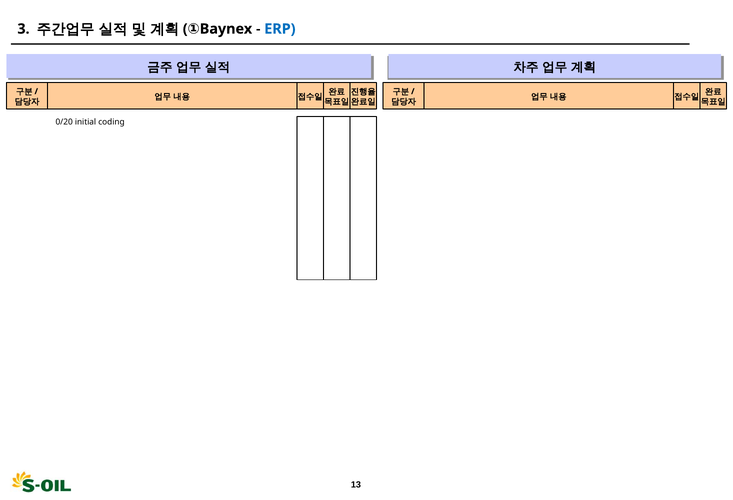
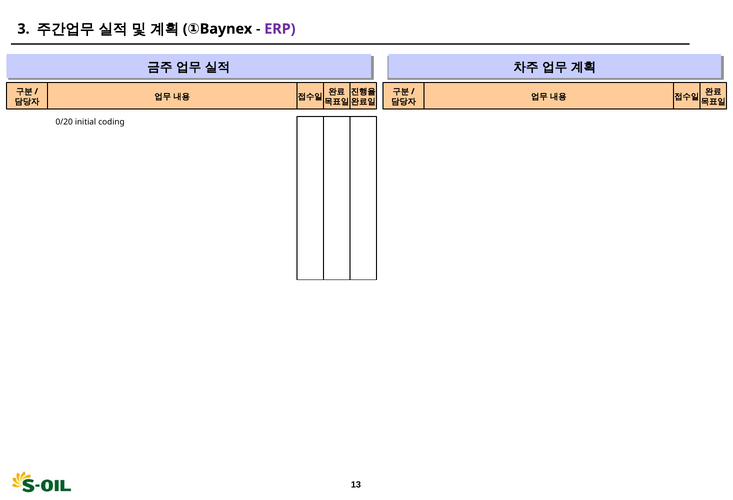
ERP colour: blue -> purple (280, 29)
